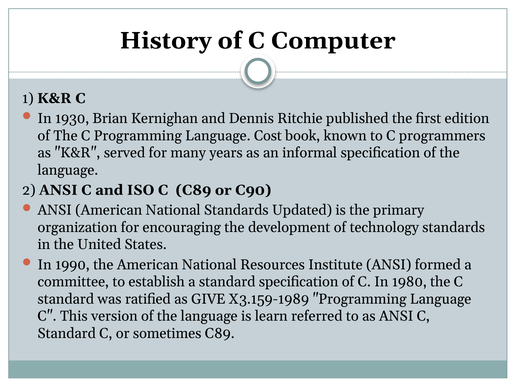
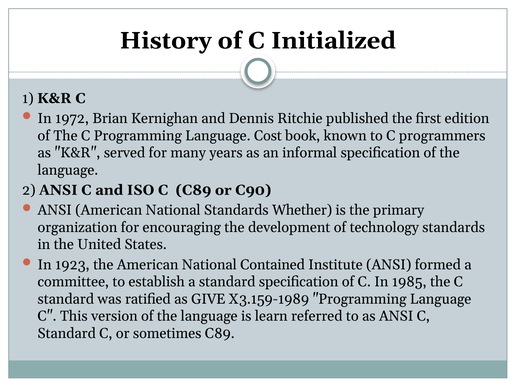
Computer: Computer -> Initialized (333, 41)
1930: 1930 -> 1972 (72, 118)
Updated: Updated -> Whether (302, 210)
1990: 1990 -> 1923 (72, 265)
Resources: Resources -> Contained (273, 265)
1980: 1980 -> 1985 (409, 282)
